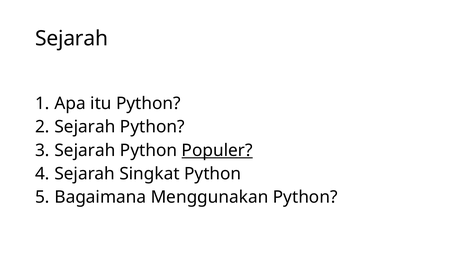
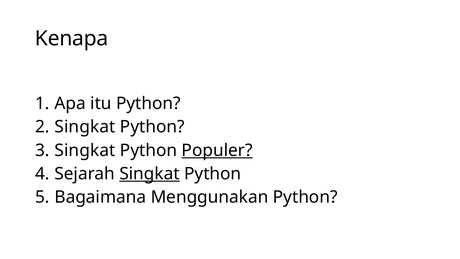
Sejarah: Sejarah -> Kenapa (72, 39)
Sejarah: Sejarah -> Singkat (85, 127)
Sejarah: Sejarah -> Singkat (85, 150)
Singkat underline: none -> present (150, 174)
